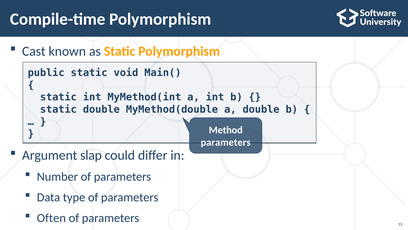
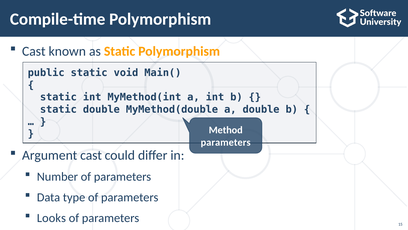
Argument slap: slap -> cast (91, 155)
Often: Often -> Looks (51, 218)
